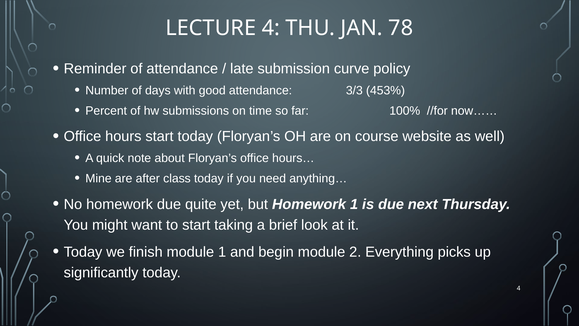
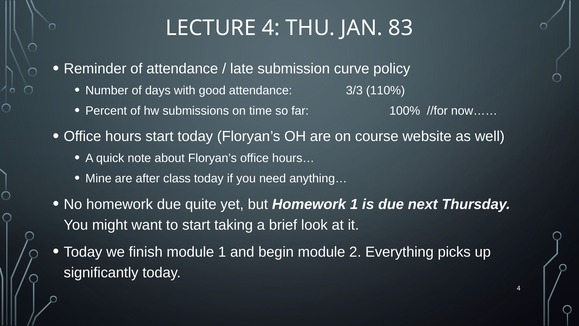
78: 78 -> 83 (401, 28)
453%: 453% -> 110% (386, 90)
